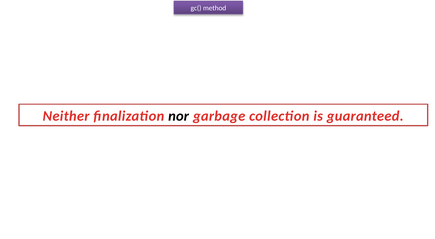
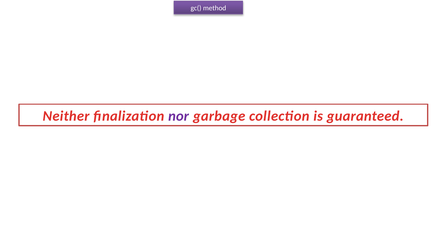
nor colour: black -> purple (179, 116)
